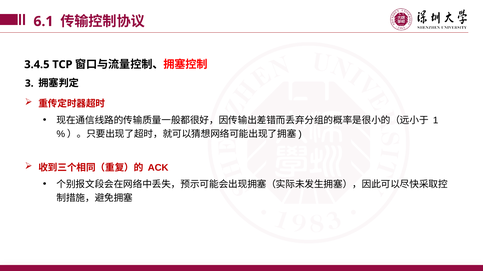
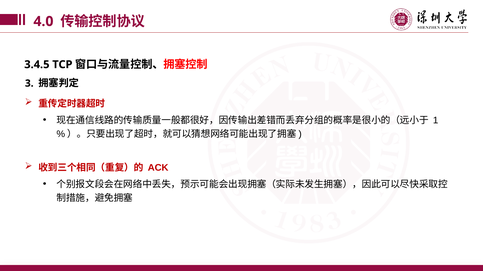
6.1: 6.1 -> 4.0 (43, 21)
